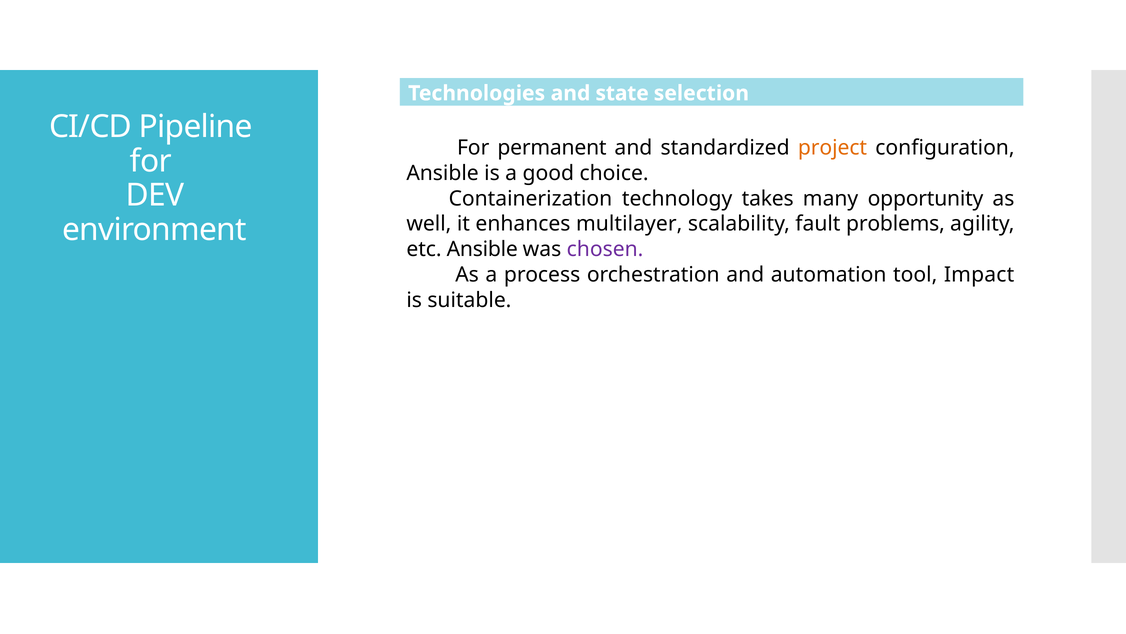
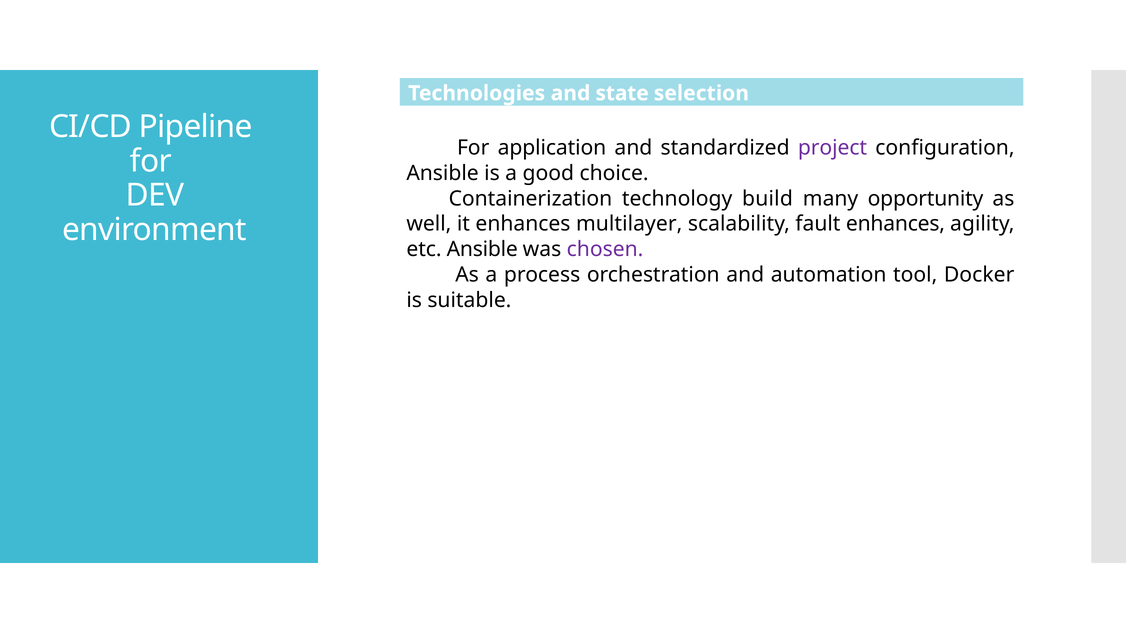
permanent: permanent -> application (552, 148)
project colour: orange -> purple (833, 148)
takes: takes -> build (767, 198)
fault problems: problems -> enhances (895, 224)
Impact: Impact -> Docker (979, 274)
